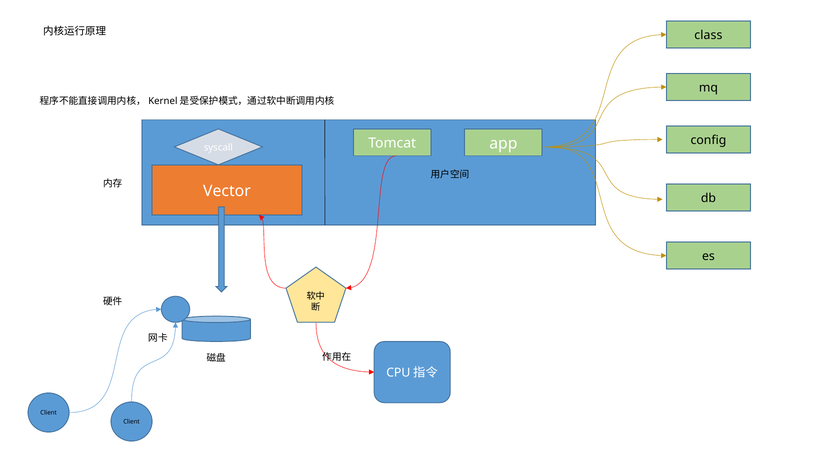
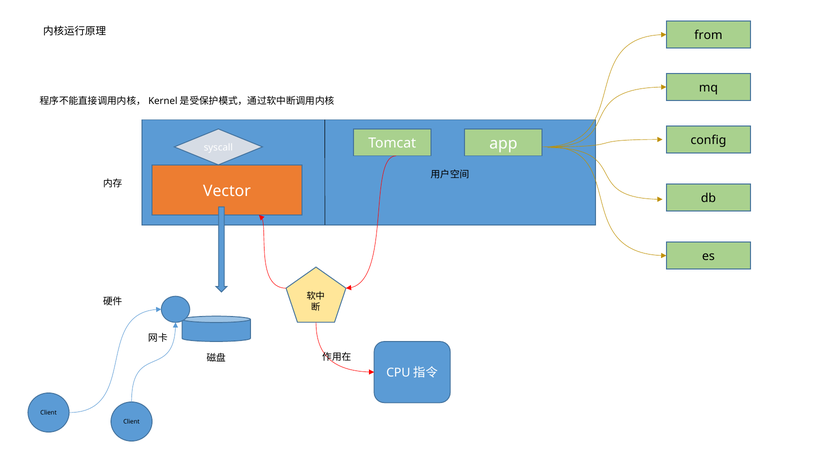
class: class -> from (708, 35)
